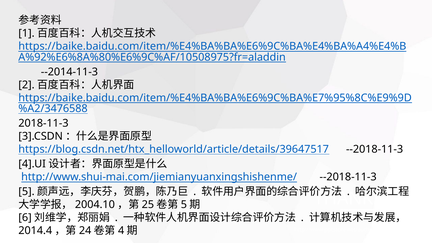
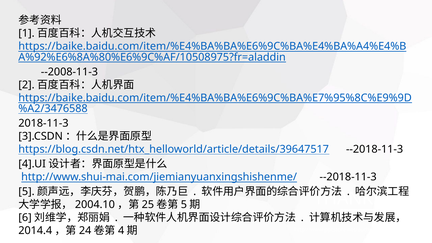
--2014-11-3: --2014-11-3 -> --2008-11-3 (69, 72)
